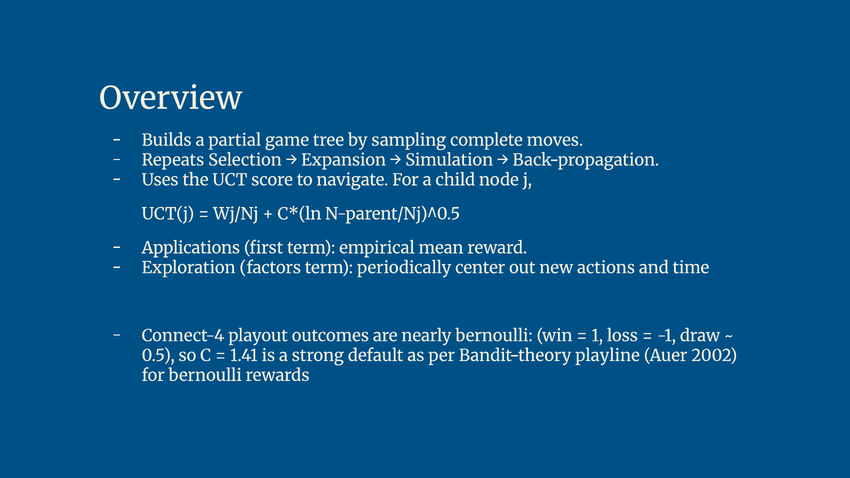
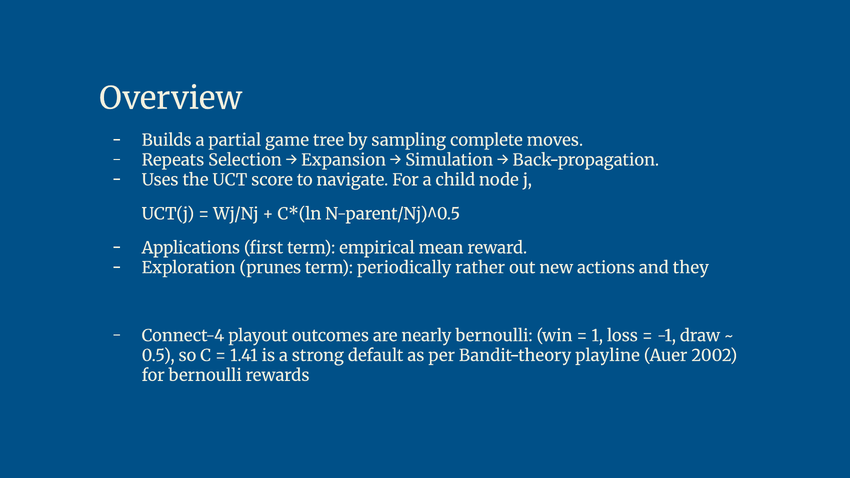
factors: factors -> prunes (270, 268)
center: center -> rather (480, 268)
time: time -> they (691, 268)
